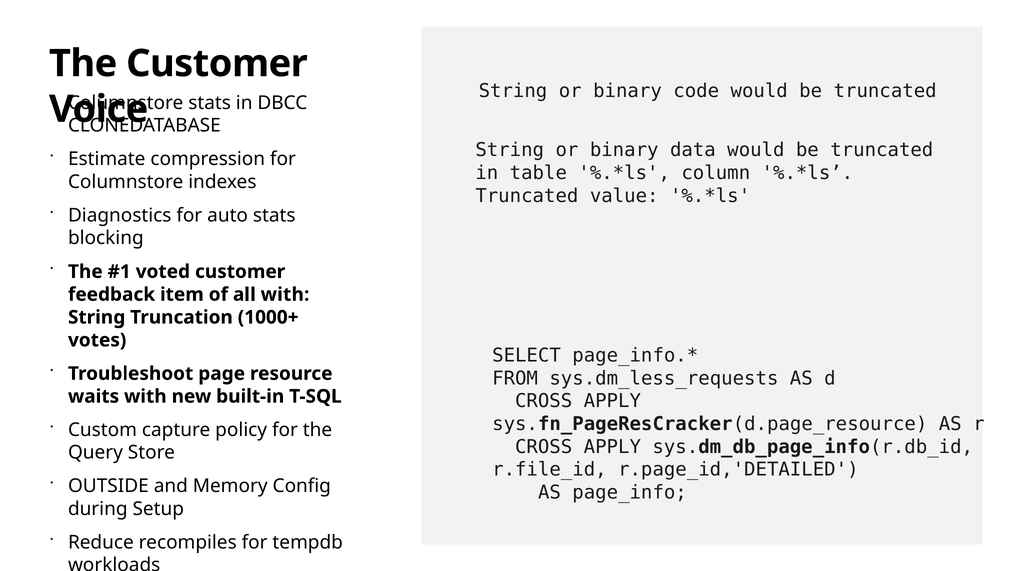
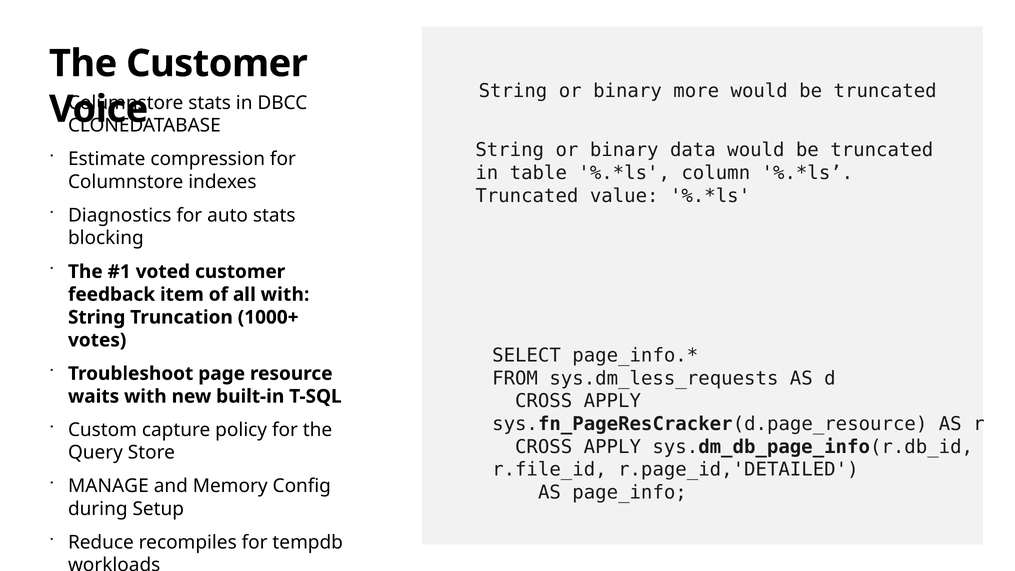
code: code -> more (696, 91)
OUTSIDE: OUTSIDE -> MANAGE (108, 486)
